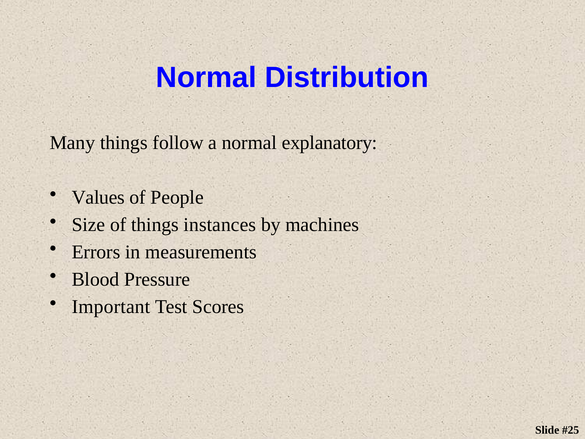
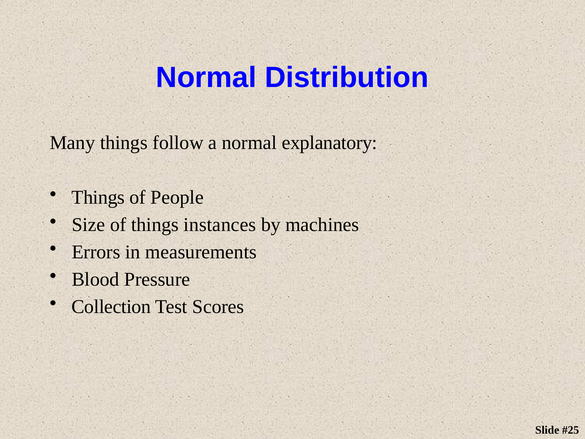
Values: Values -> Things (98, 197)
Important: Important -> Collection (111, 306)
